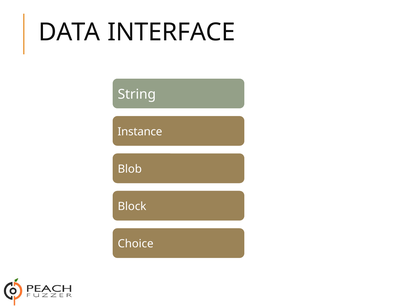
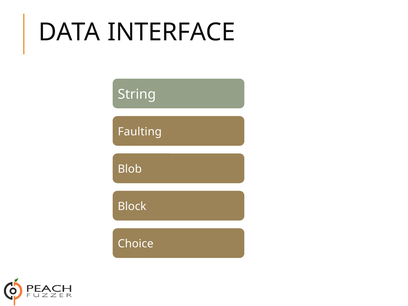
Instance: Instance -> Faulting (140, 132)
